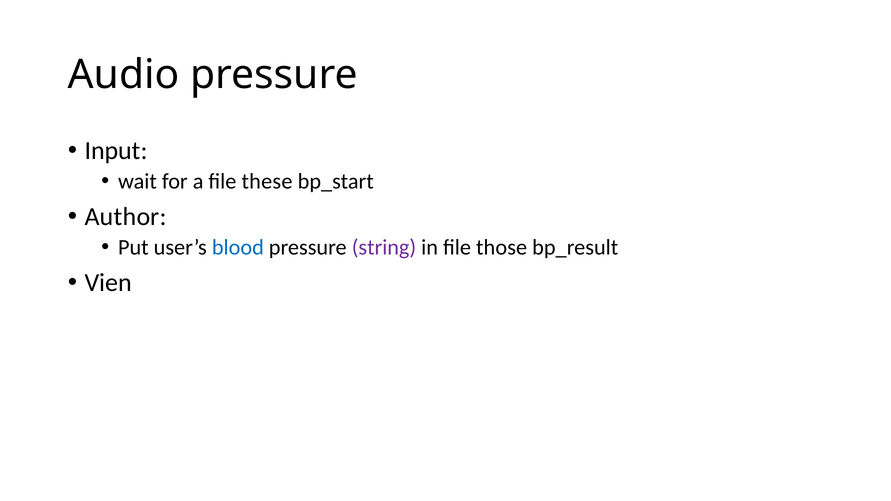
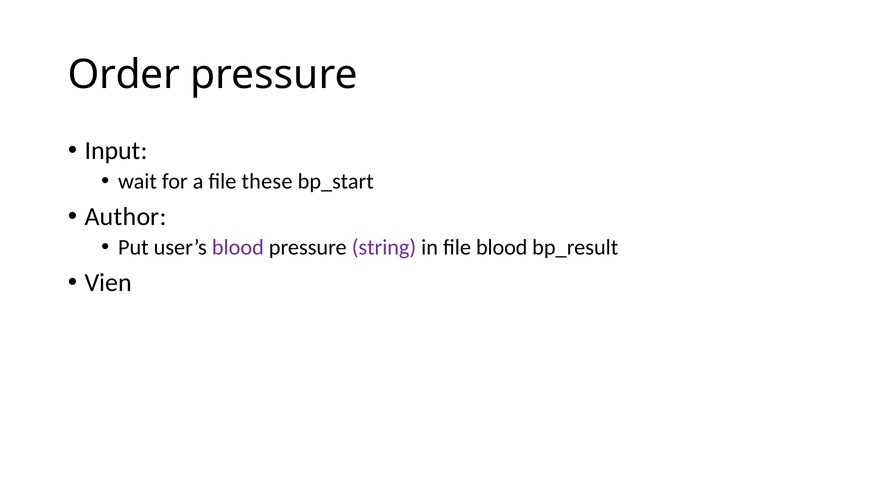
Audio: Audio -> Order (124, 75)
blood colour: blue -> purple (238, 247)
file those: those -> blood (502, 247)
